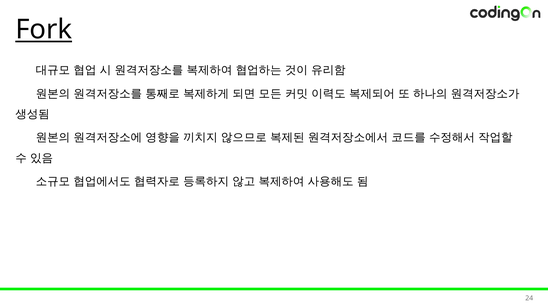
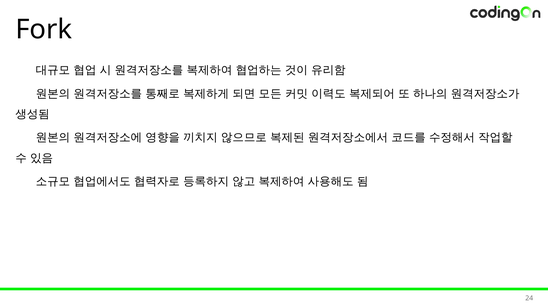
Fork underline: present -> none (44, 30)
